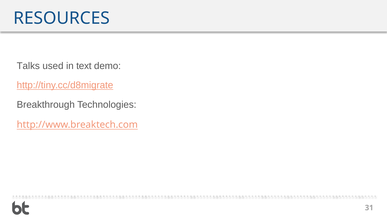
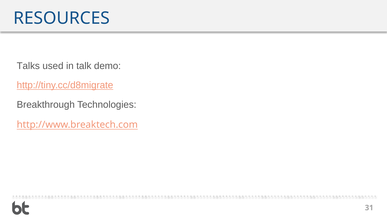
text: text -> talk (84, 66)
